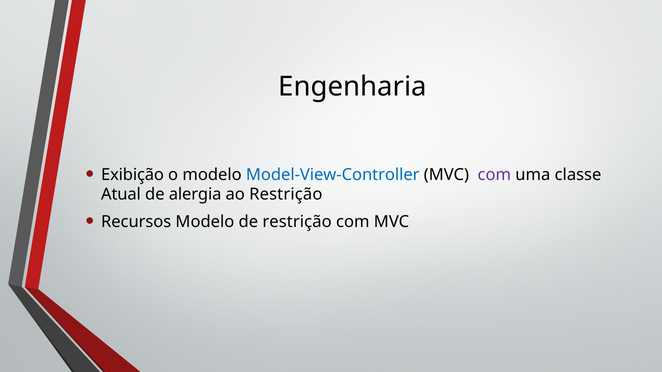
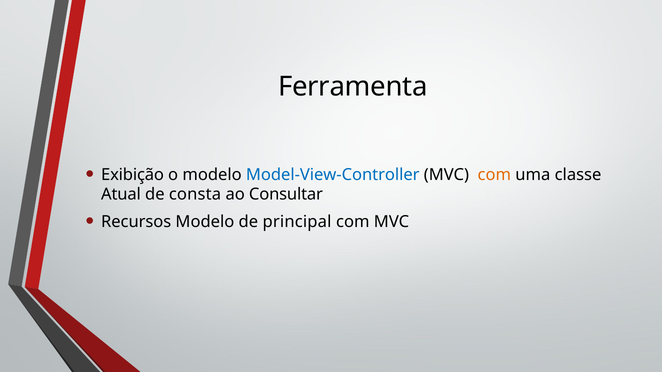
Engenharia: Engenharia -> Ferramenta (353, 87)
com colour: purple -> orange (494, 175)
alergia: alergia -> consta (195, 195)
ao Restrição: Restrição -> Consultar (286, 195)
de restrição: restrição -> principal (297, 222)
